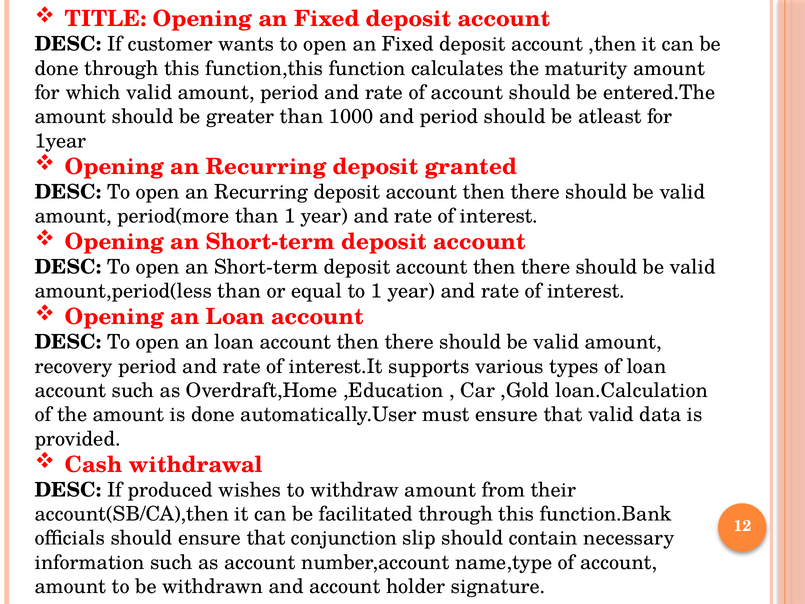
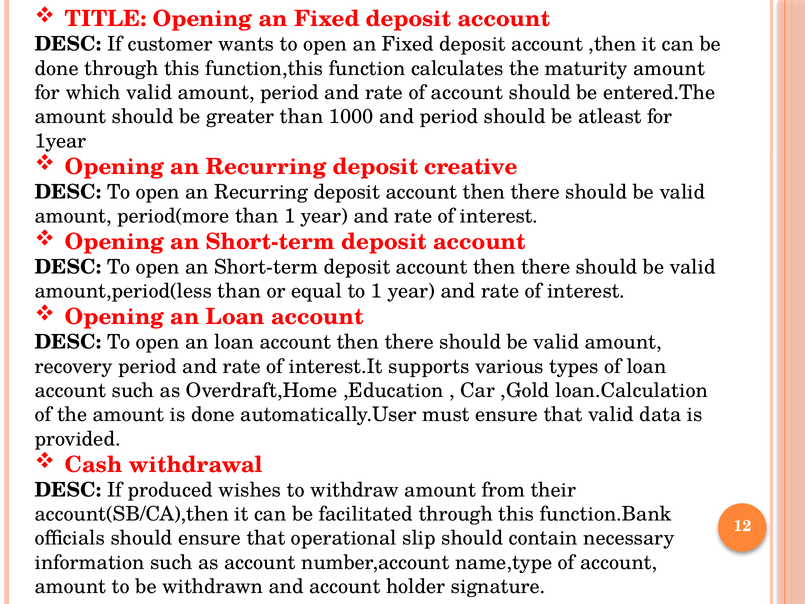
granted: granted -> creative (471, 167)
conjunction: conjunction -> operational (344, 538)
